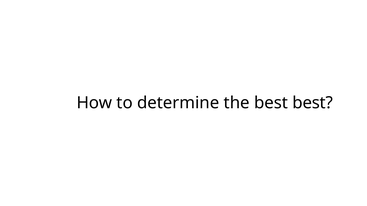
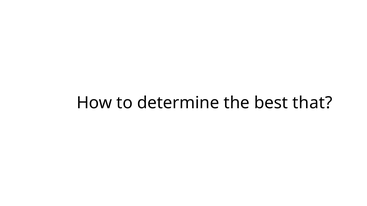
best best: best -> that (312, 103)
